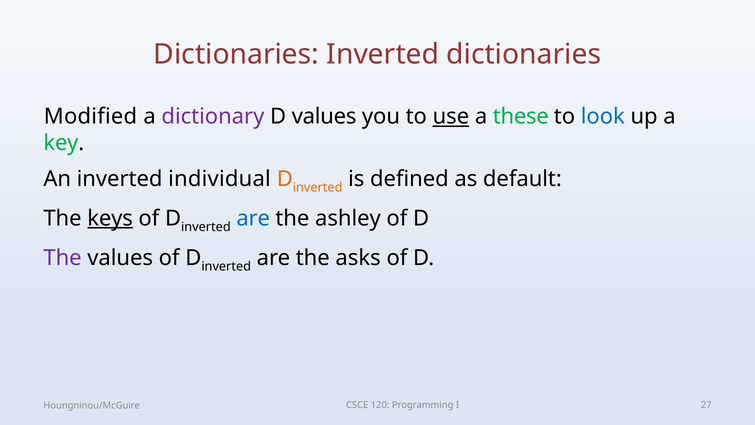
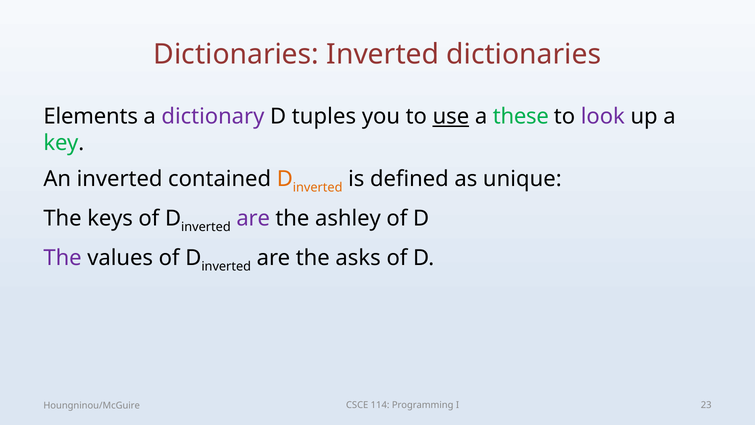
Modified: Modified -> Elements (91, 117)
D values: values -> tuples (324, 117)
look colour: blue -> purple (603, 117)
individual: individual -> contained (220, 179)
default: default -> unique (522, 179)
keys underline: present -> none (110, 218)
are colour: blue -> purple (253, 218)
120: 120 -> 114 (380, 405)
27: 27 -> 23 (706, 405)
